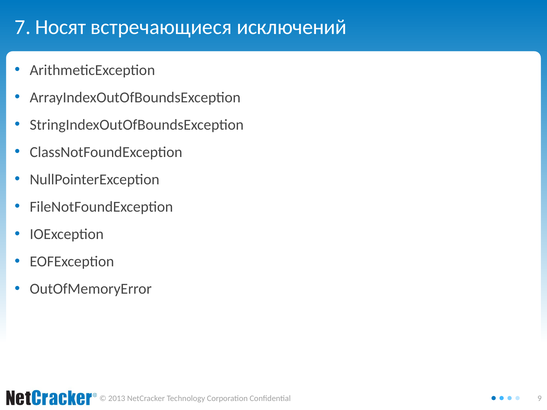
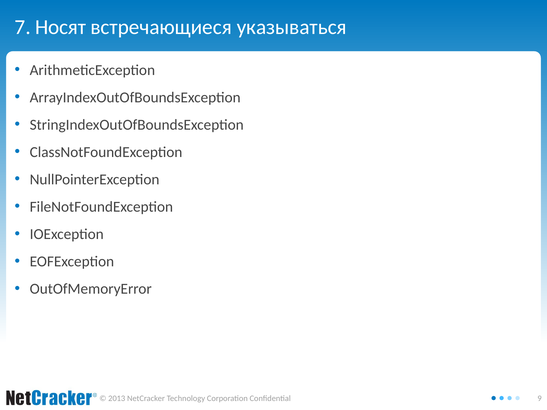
исключений: исключений -> указываться (292, 27)
